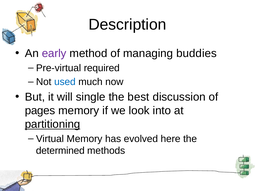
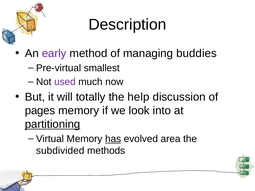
required: required -> smallest (102, 68)
used colour: blue -> purple (65, 82)
single: single -> totally (91, 97)
best: best -> help (138, 97)
has underline: none -> present (113, 139)
here: here -> area (171, 139)
determined: determined -> subdivided (60, 151)
